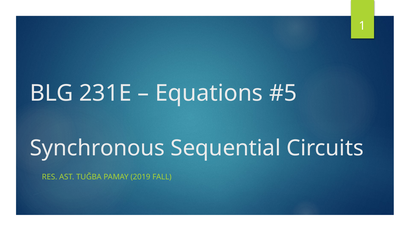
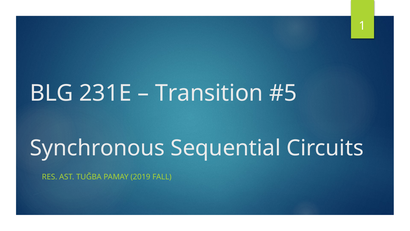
Equations: Equations -> Transition (209, 93)
